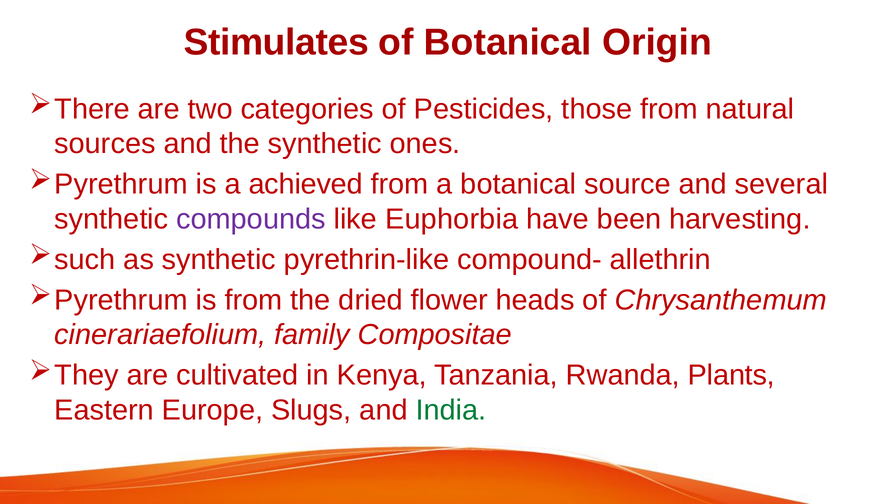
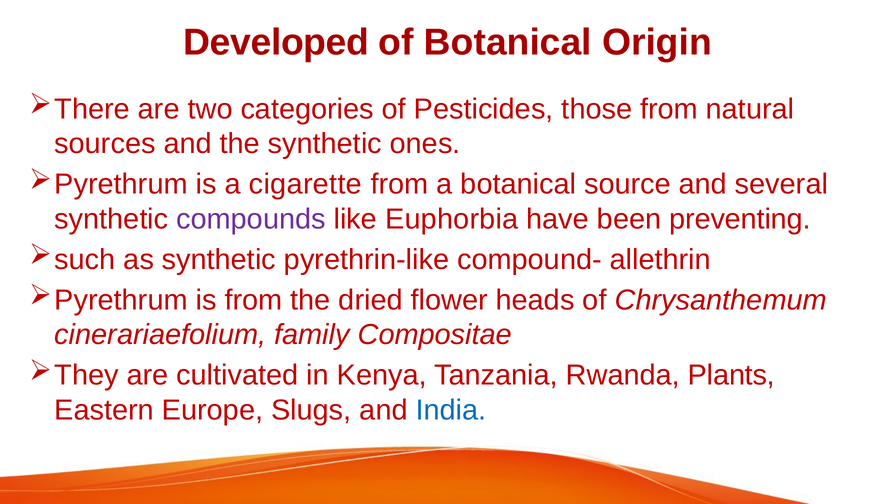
Stimulates: Stimulates -> Developed (276, 43)
achieved: achieved -> cigarette (305, 184)
harvesting: harvesting -> preventing (740, 219)
India colour: green -> blue (451, 410)
